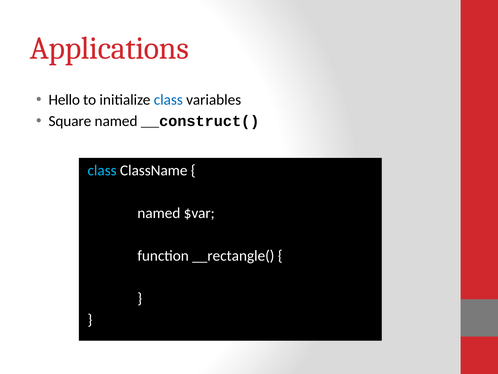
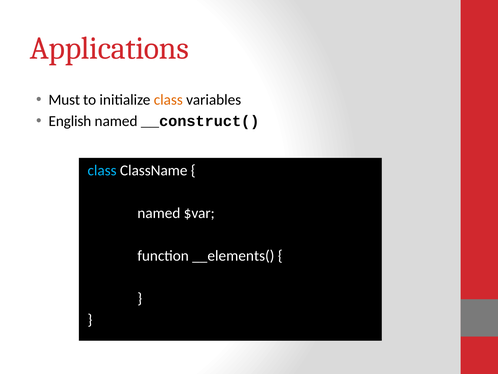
Hello: Hello -> Must (64, 100)
class colour: blue -> orange (168, 100)
Square: Square -> English (70, 121)
__rectangle(: __rectangle( -> __elements( (233, 255)
